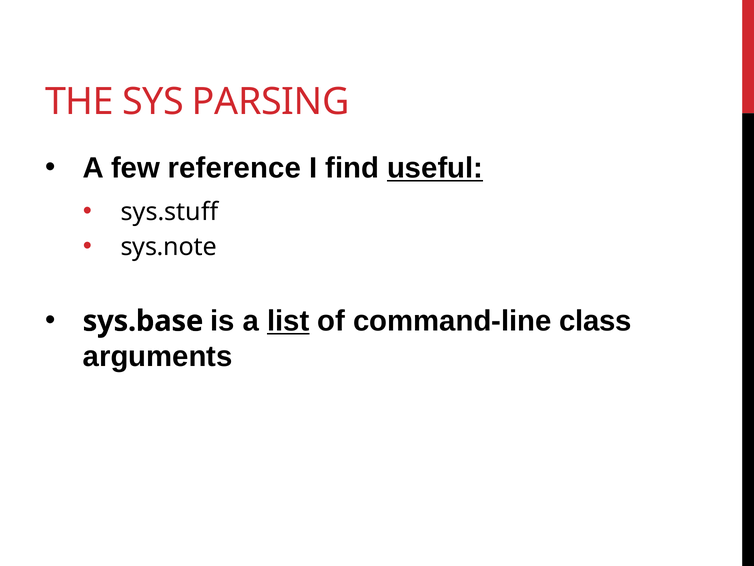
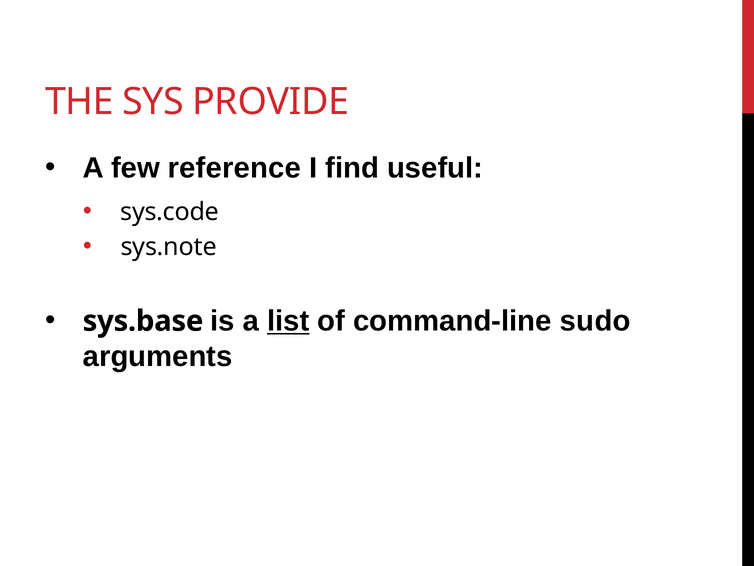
PARSING: PARSING -> PROVIDE (271, 102)
useful underline: present -> none (435, 168)
sys.stuff: sys.stuff -> sys.code (170, 212)
class: class -> sudo (595, 321)
